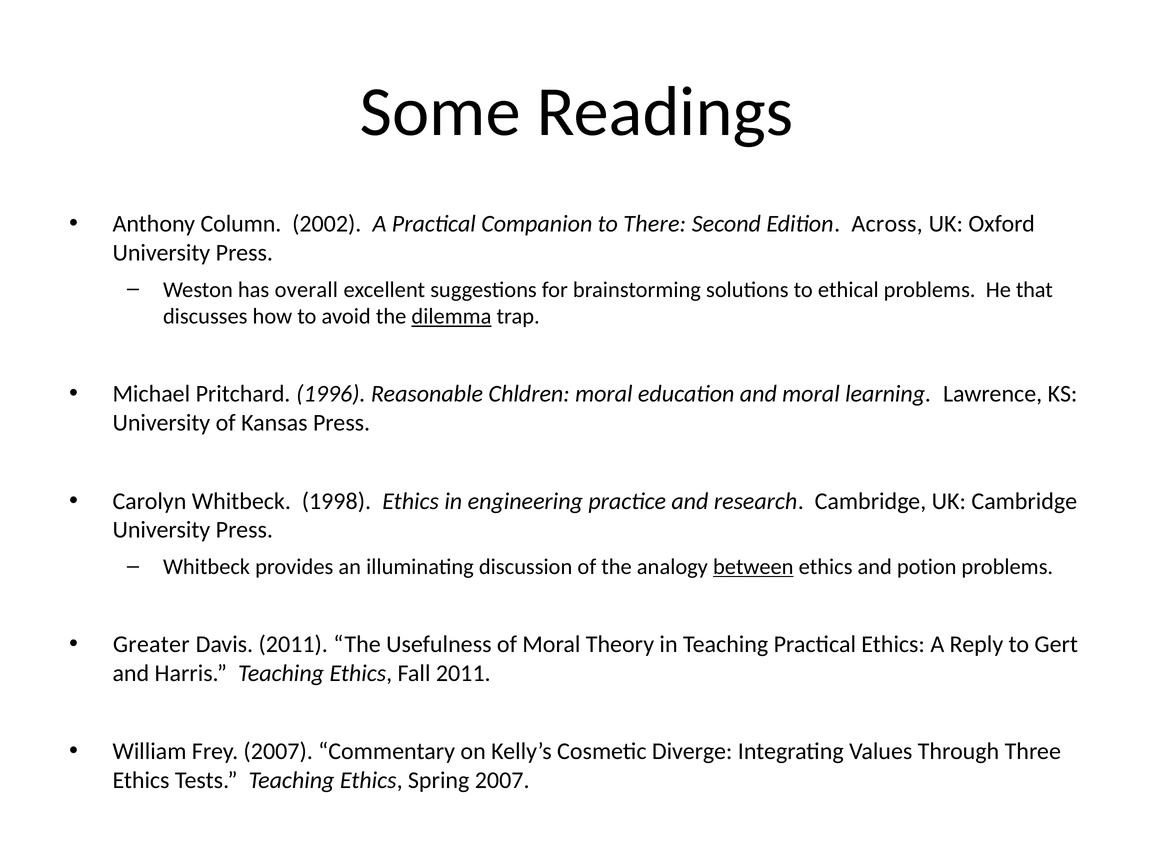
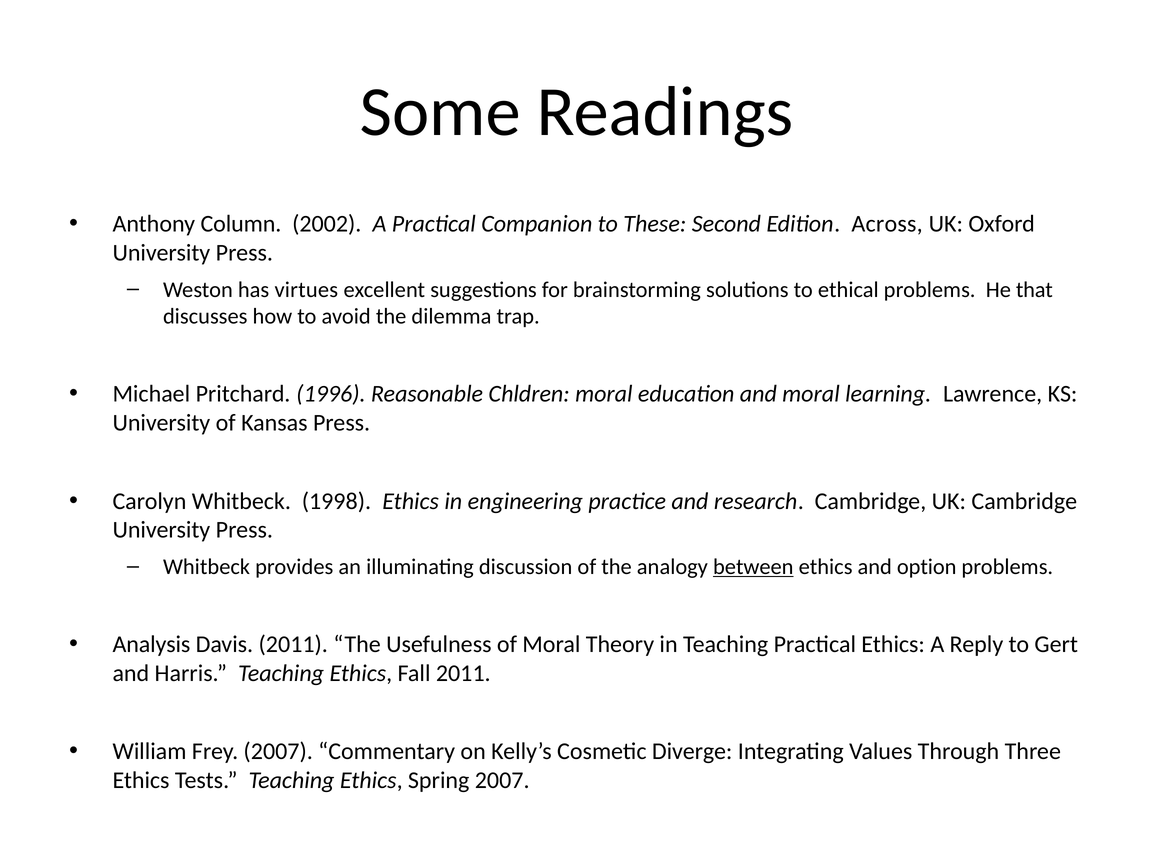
There: There -> These (655, 224)
overall: overall -> virtues (306, 289)
dilemma underline: present -> none (451, 316)
potion: potion -> option (927, 567)
Greater: Greater -> Analysis (151, 644)
